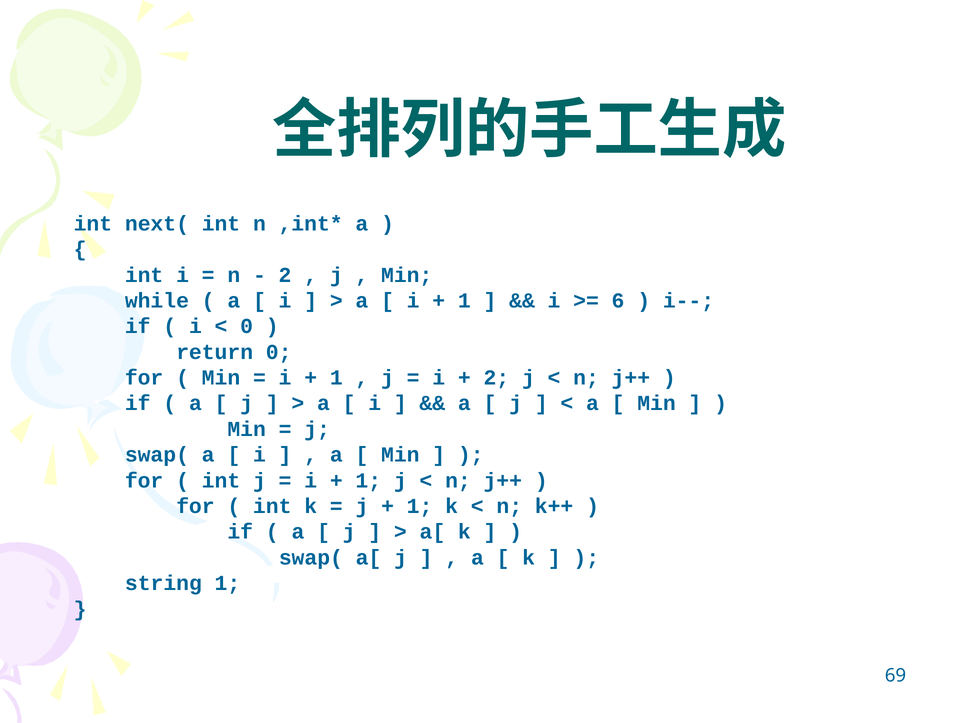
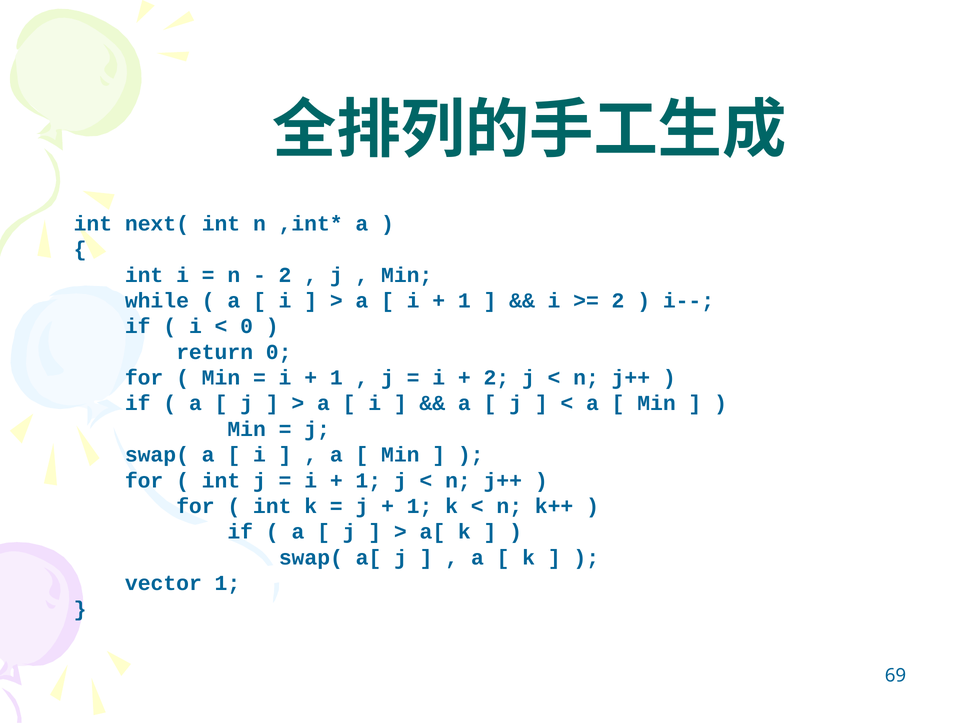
6: 6 -> 2 (618, 301)
string: string -> vector (163, 583)
